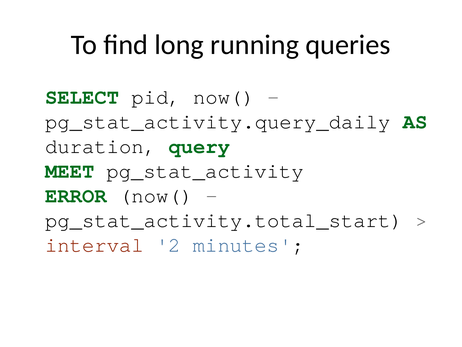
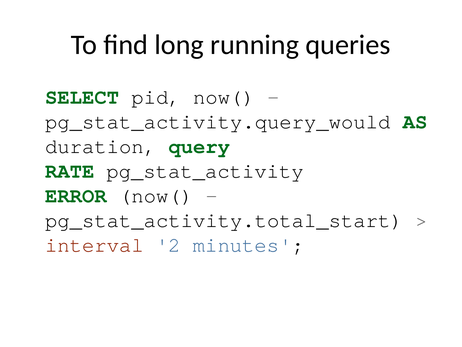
pg_stat_activity.query_daily: pg_stat_activity.query_daily -> pg_stat_activity.query_would (218, 122)
MEET: MEET -> RATE (70, 171)
